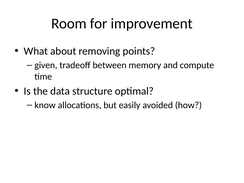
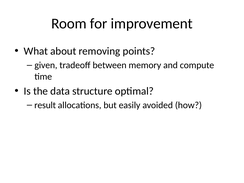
know: know -> result (45, 105)
